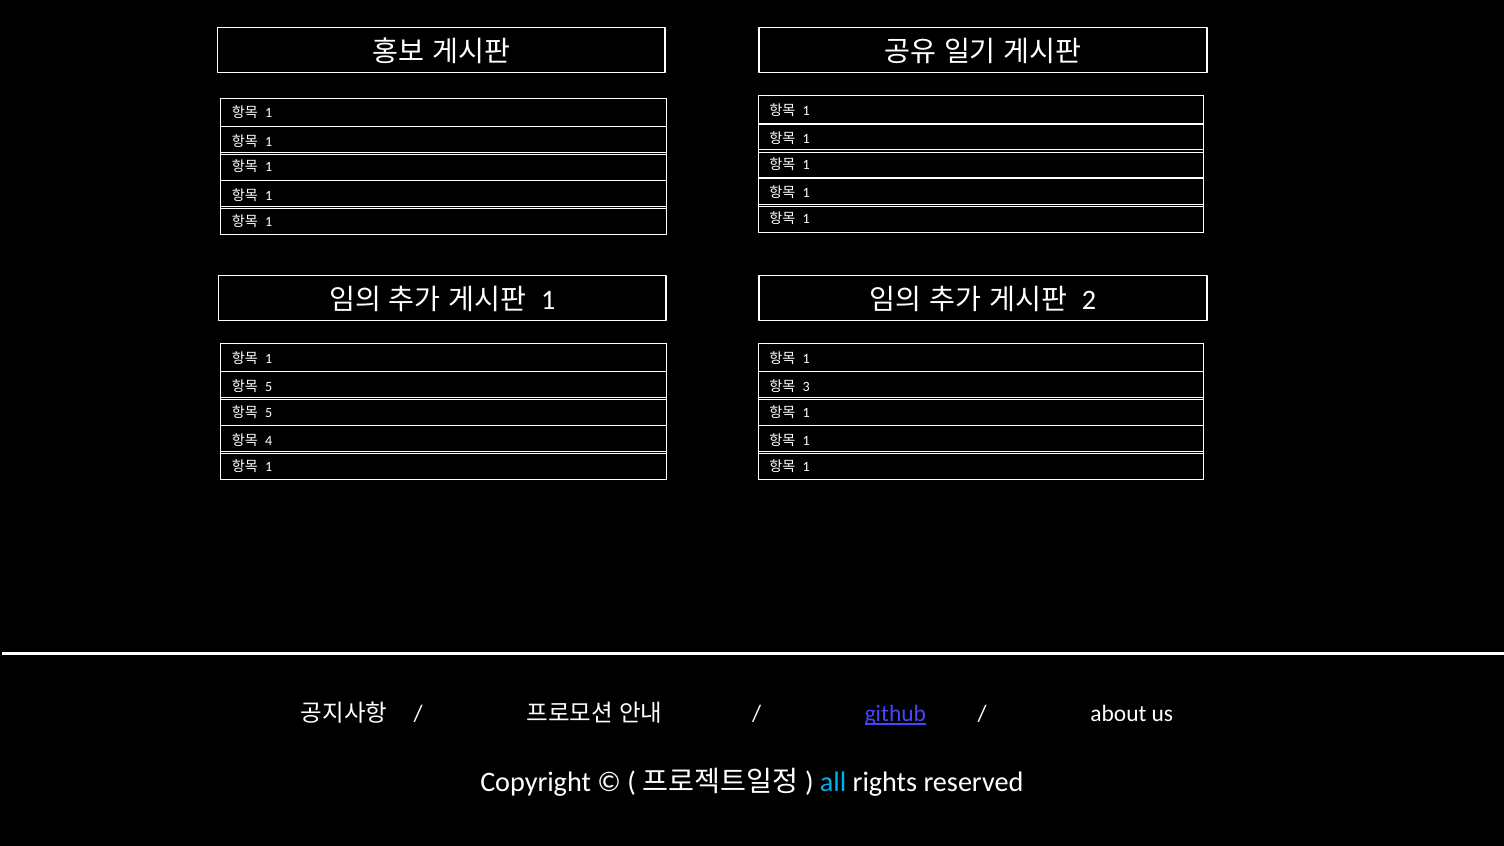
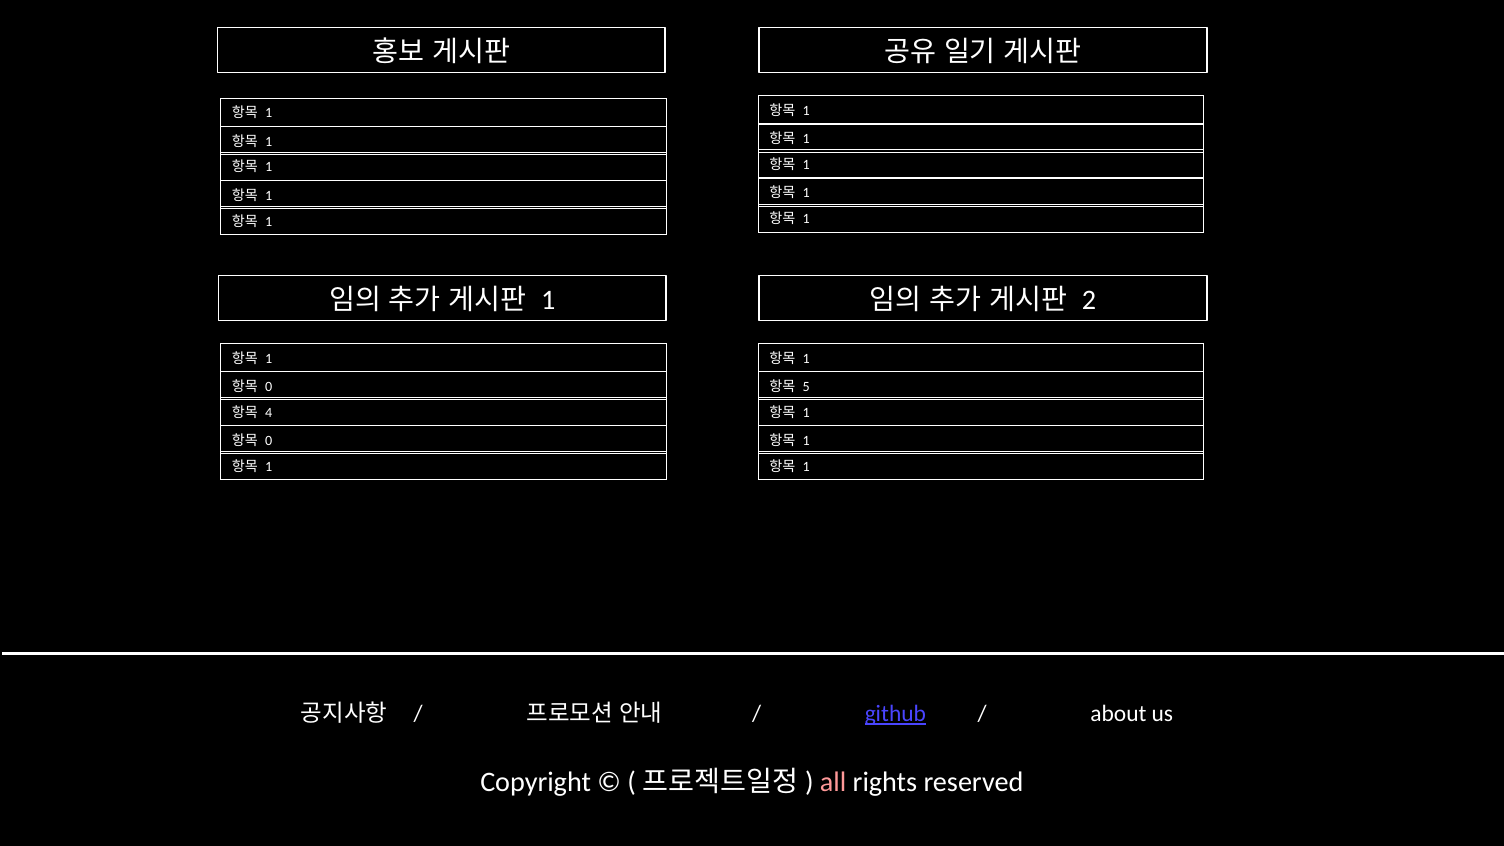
5: 5 -> 0 (269, 387)
3: 3 -> 5 (806, 387)
5: 5 -> 4 (269, 412)
4: 4 -> 0 (269, 441)
all colour: light blue -> pink (833, 782)
